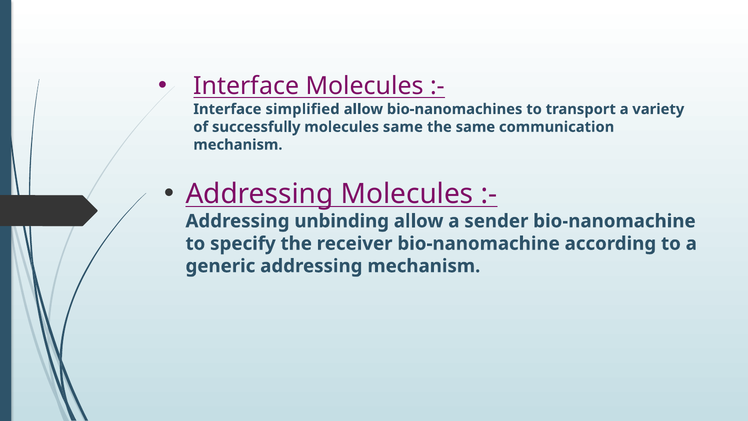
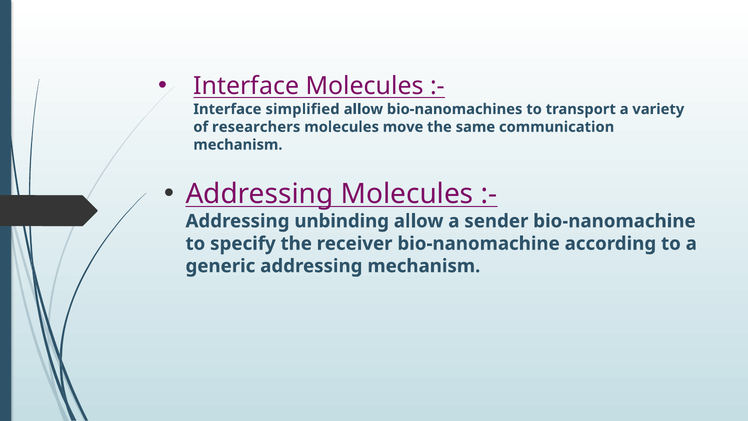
successfully: successfully -> researchers (256, 127)
molecules same: same -> move (403, 127)
